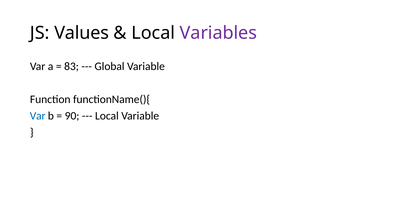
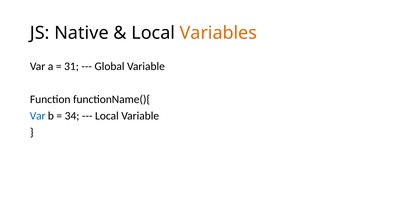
Values: Values -> Native (81, 33)
Variables colour: purple -> orange (218, 33)
83: 83 -> 31 (72, 66)
90: 90 -> 34 (72, 116)
